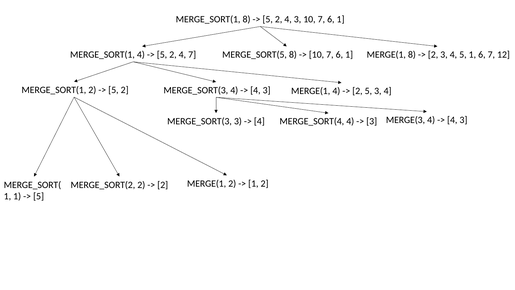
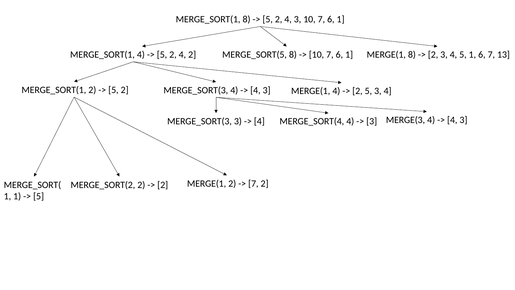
12: 12 -> 13 (503, 55)
4 7: 7 -> 2 (192, 55)
1: 1 -> 7 (253, 183)
